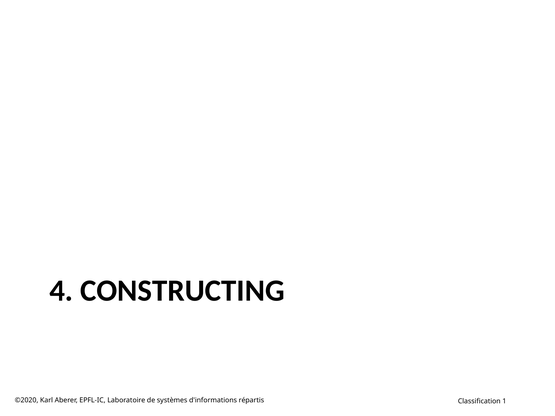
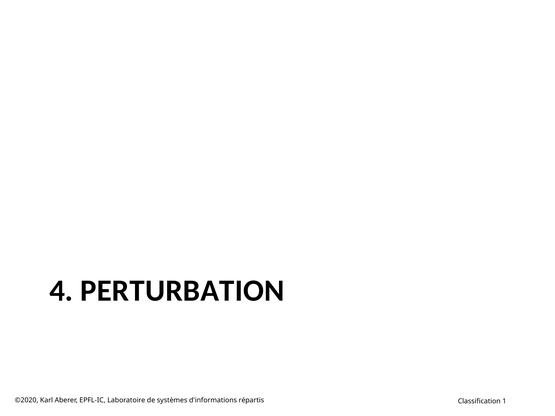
CONSTRUCTING: CONSTRUCTING -> PERTURBATION (182, 291)
